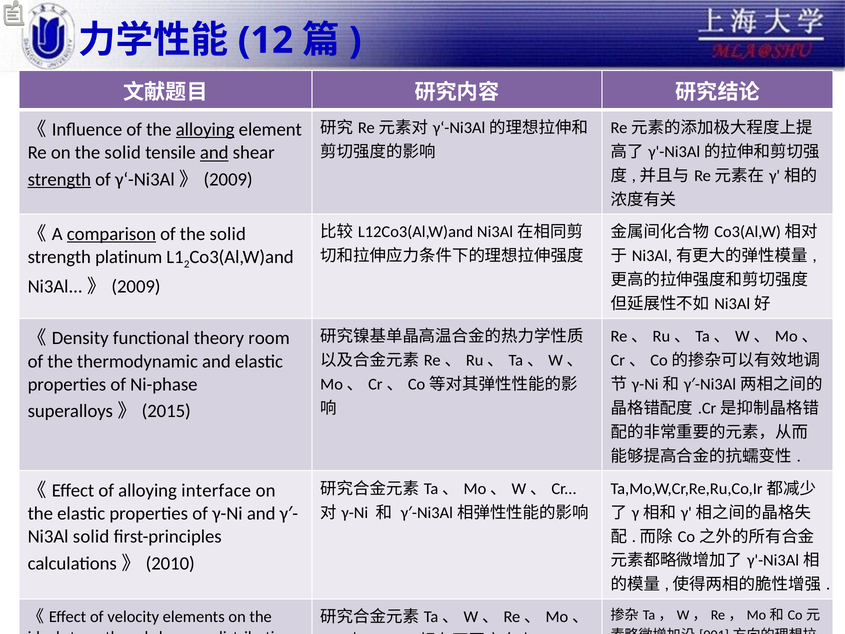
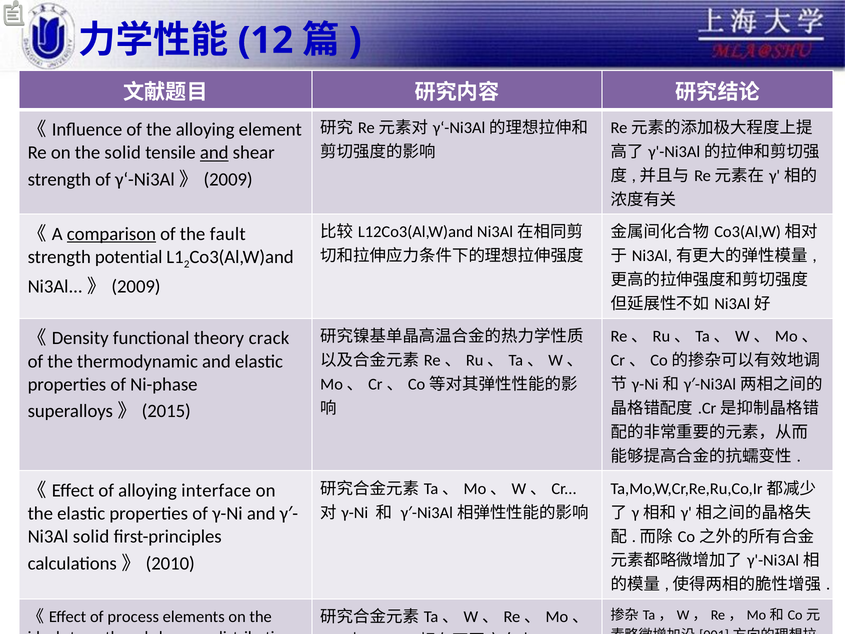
alloying underline: present -> none (205, 129)
strength underline: present -> none (59, 179)
of the solid: solid -> fault (228, 234)
platinum: platinum -> potential (129, 257)
room: room -> crack (269, 338)
velocity: velocity -> process (133, 617)
